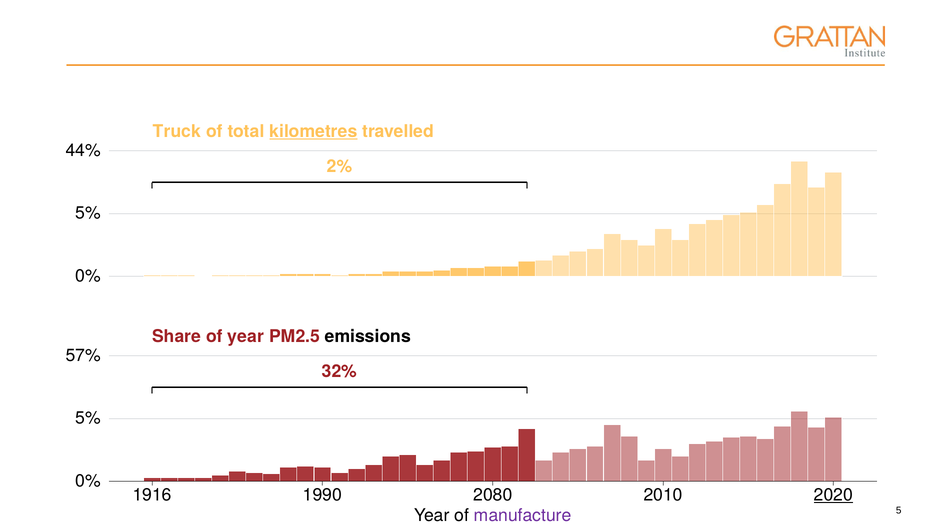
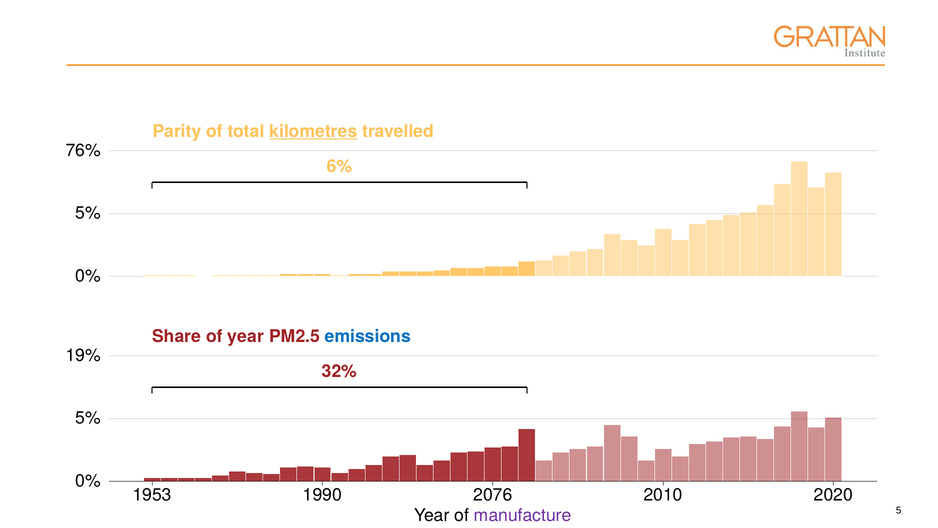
Truck: Truck -> Parity (177, 131)
44%: 44% -> 76% (83, 150)
2%: 2% -> 6% (340, 166)
emissions colour: black -> blue (368, 336)
57%: 57% -> 19% (83, 355)
1916: 1916 -> 1953 (152, 495)
2080: 2080 -> 2076 (493, 495)
2020 underline: present -> none (833, 495)
